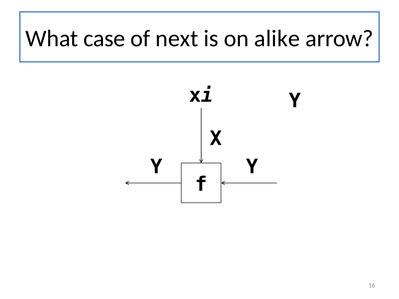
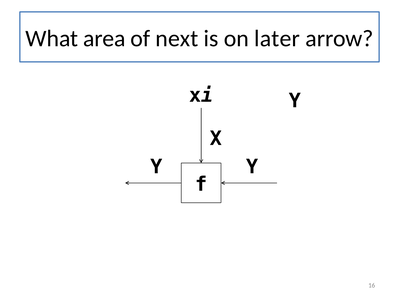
case: case -> area (104, 39)
alike: alike -> later (277, 39)
